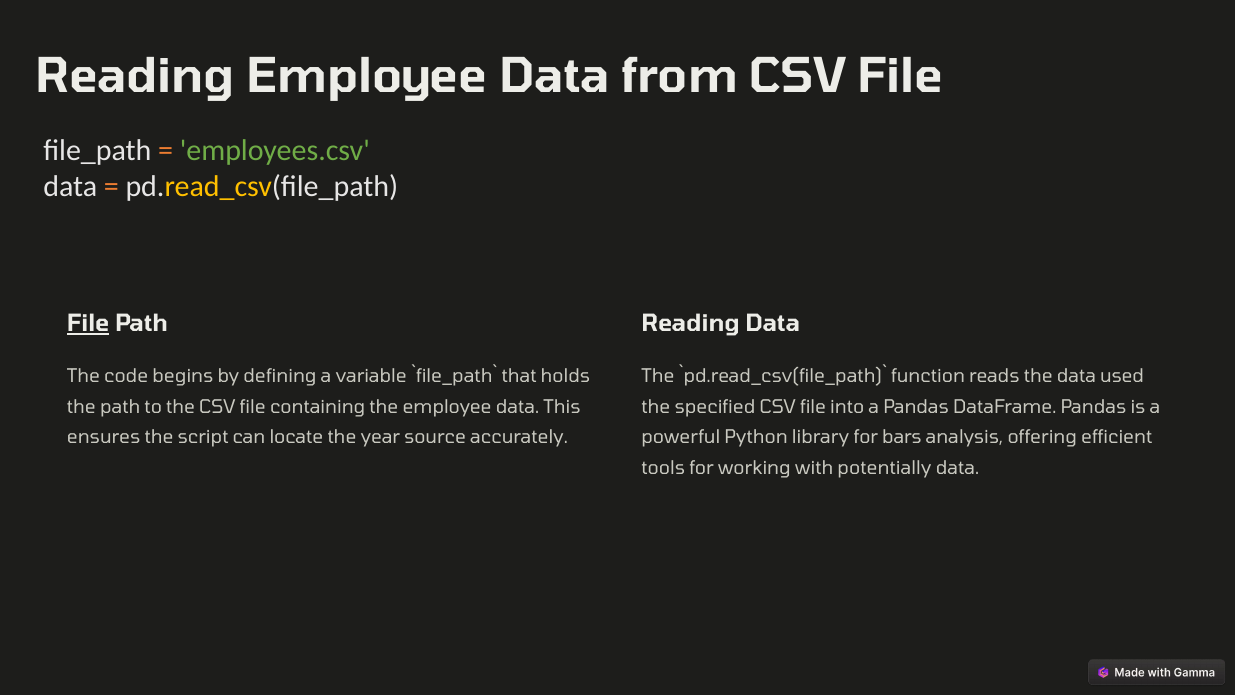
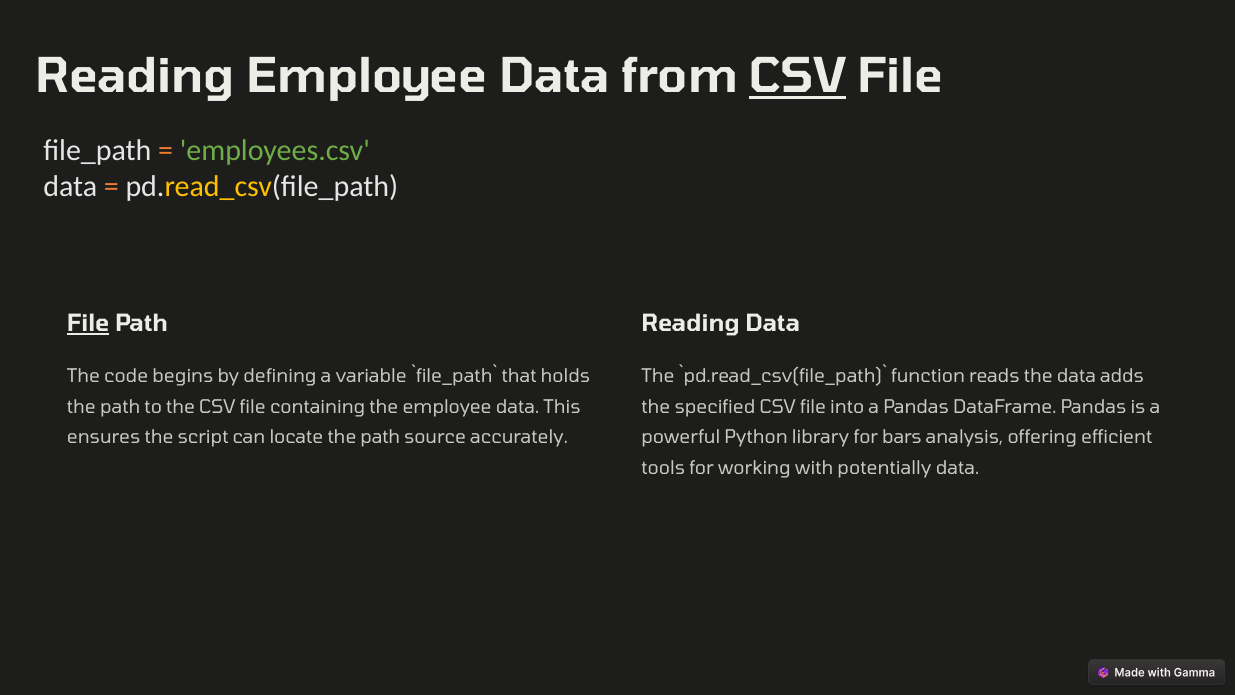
CSV underline: none -> present (798, 77)
used: used -> adds (1122, 376)
locate the year: year -> path (380, 437)
